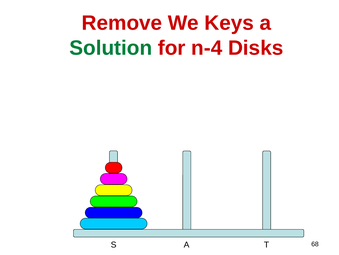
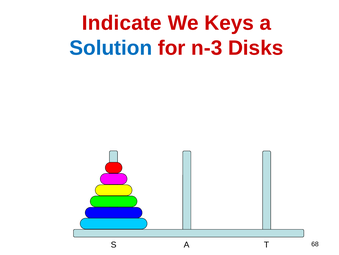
Remove: Remove -> Indicate (122, 23)
Solution colour: green -> blue (111, 48)
n-4: n-4 -> n-3 (207, 48)
